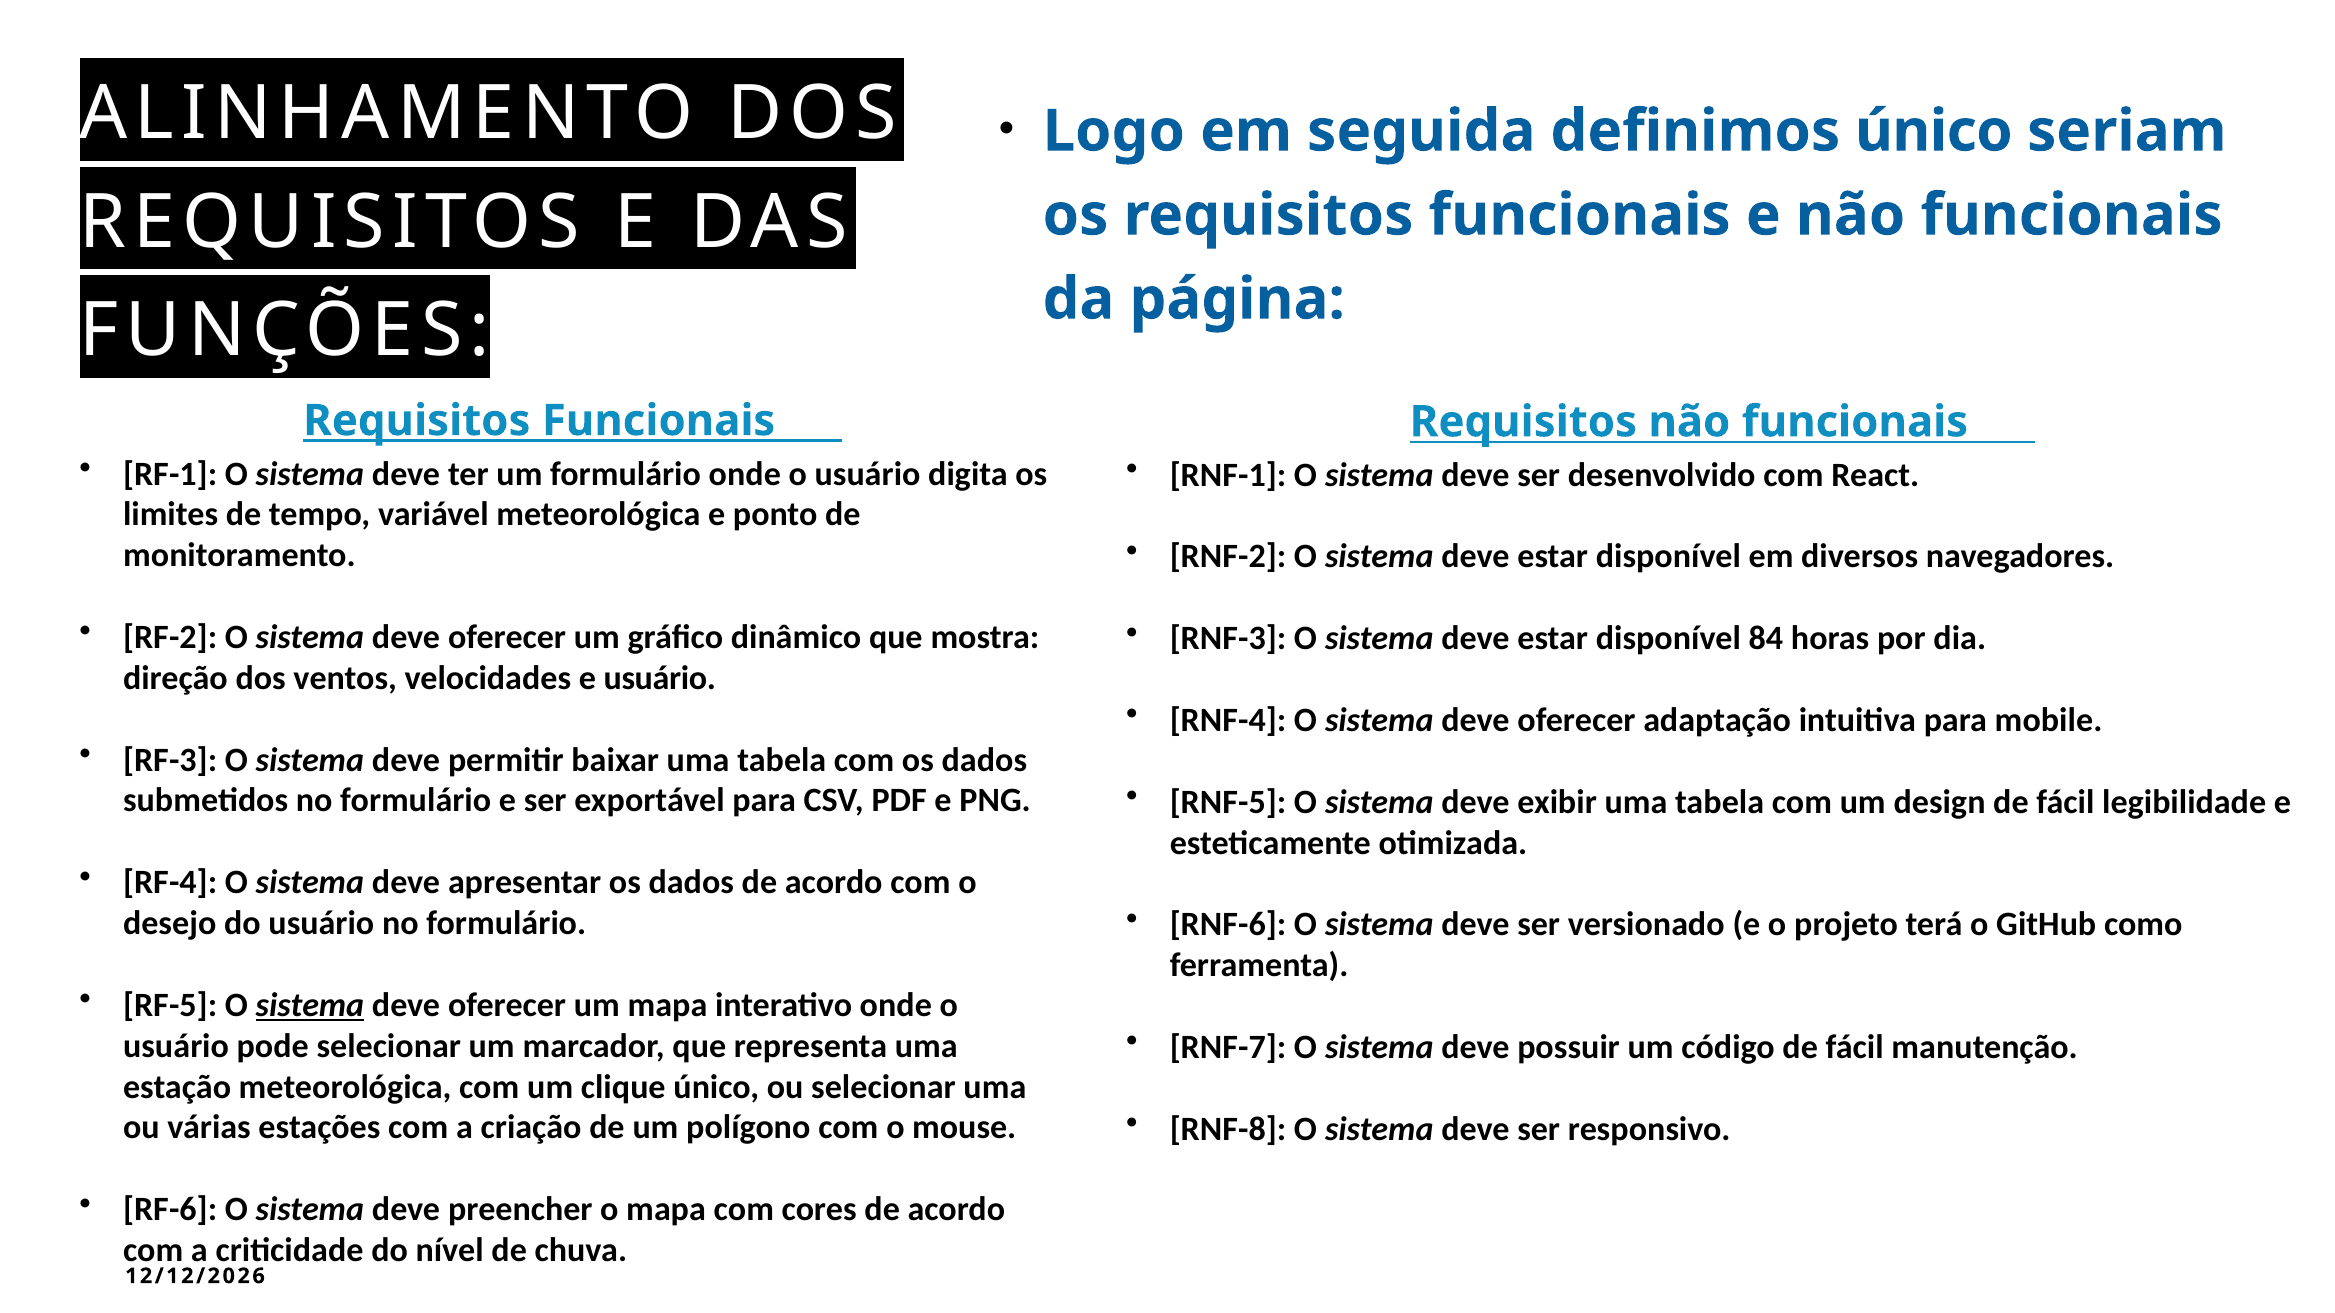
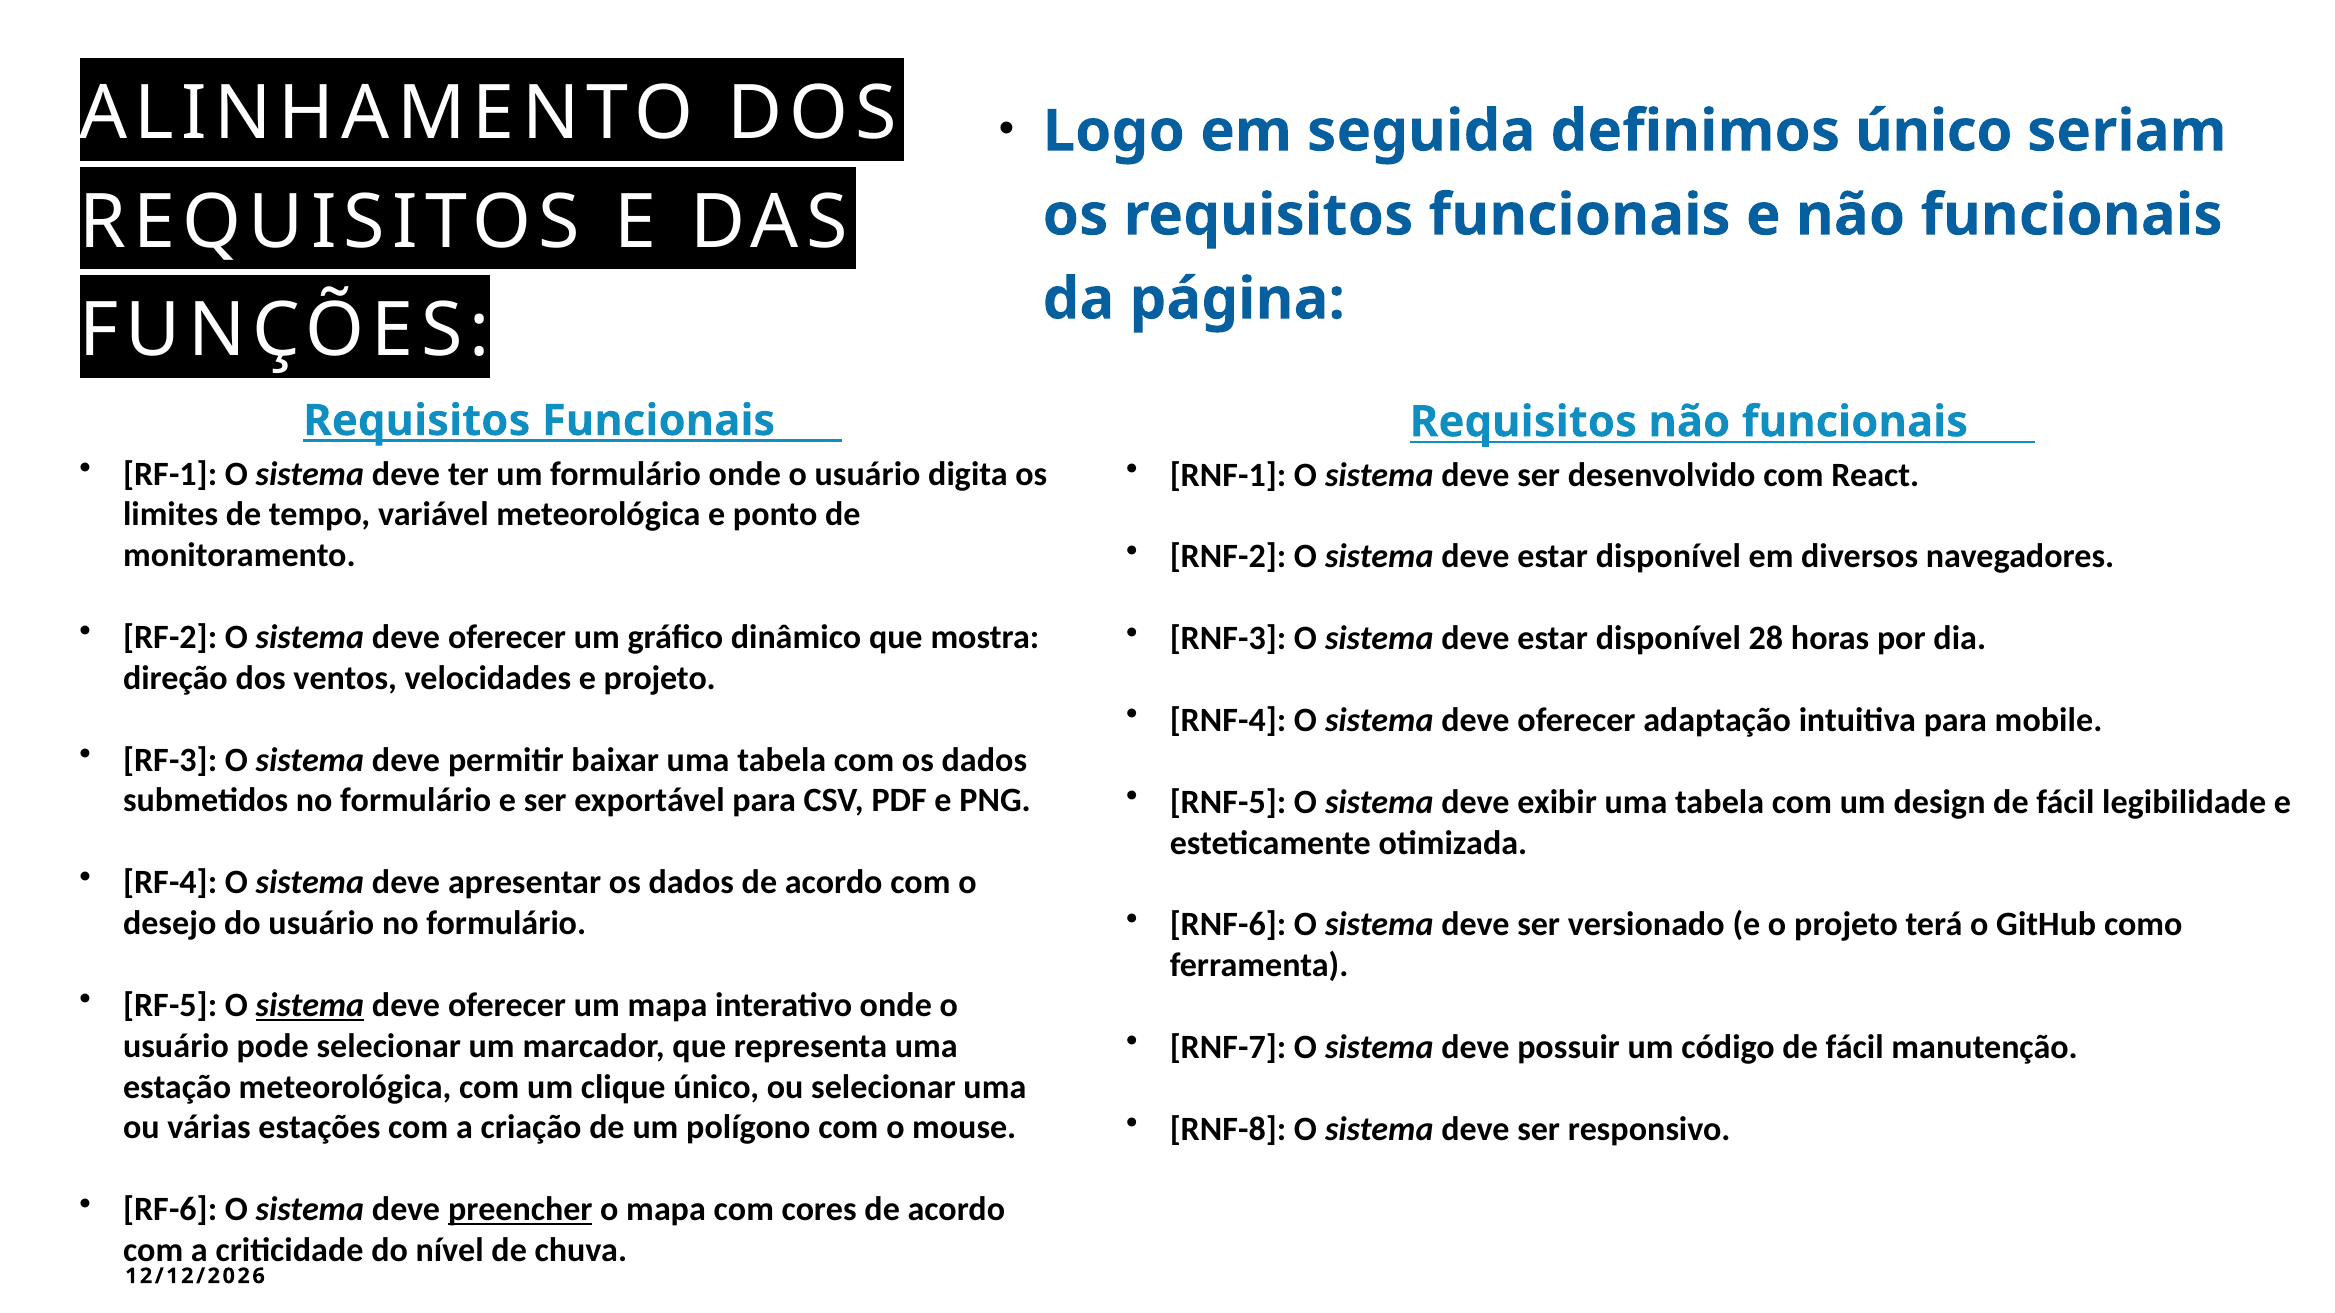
84: 84 -> 28 (1766, 639)
e usuário: usuário -> projeto (660, 678)
preencher underline: none -> present (520, 1210)
